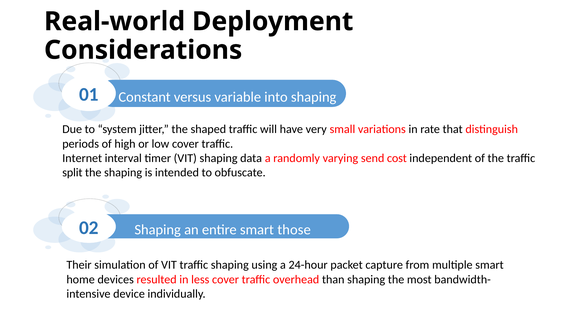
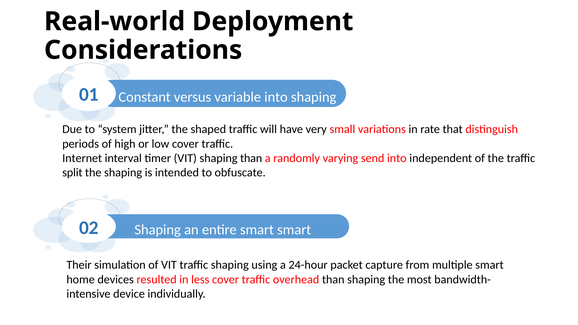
shaping data: data -> than (251, 158)
send cost: cost -> into (397, 158)
smart those: those -> smart (294, 230)
